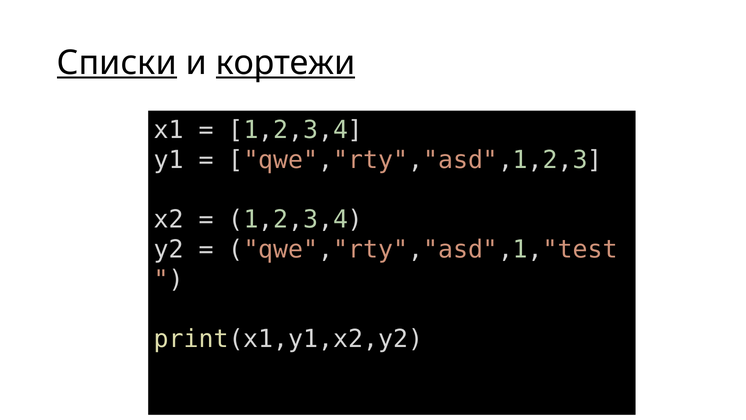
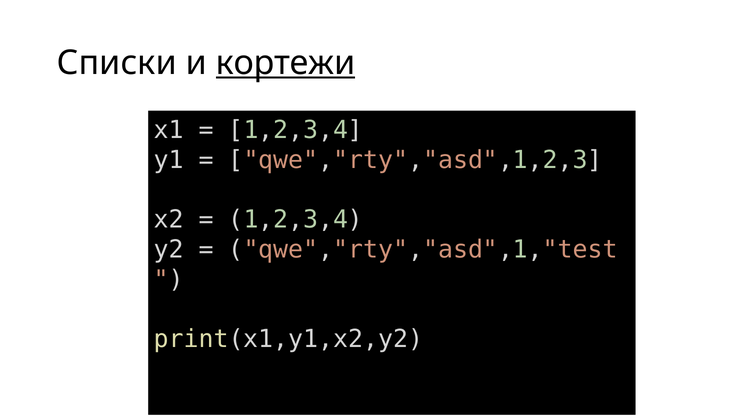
Списки underline: present -> none (117, 63)
